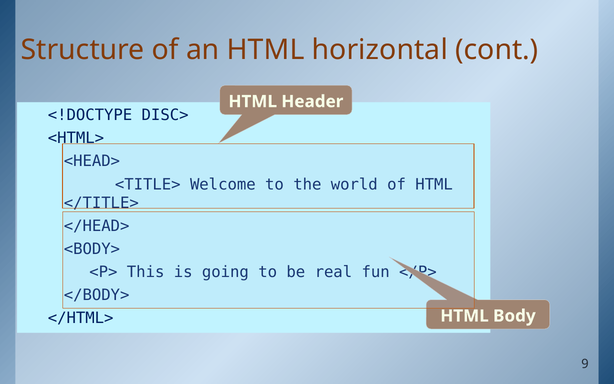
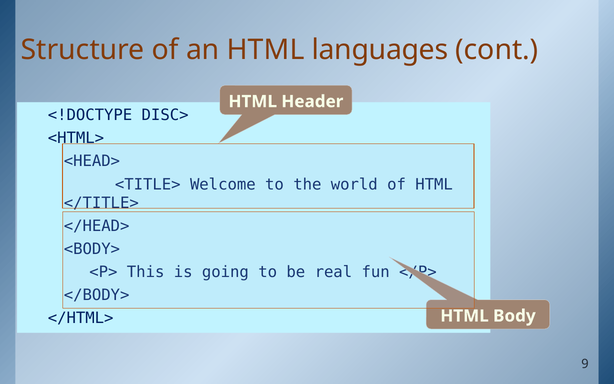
horizontal: horizontal -> languages (380, 50)
